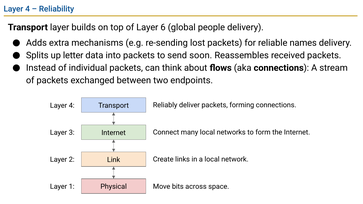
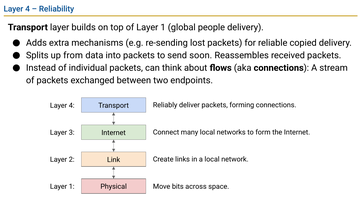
of Layer 6: 6 -> 1 (163, 27)
names: names -> copied (303, 43)
letter: letter -> from (73, 55)
